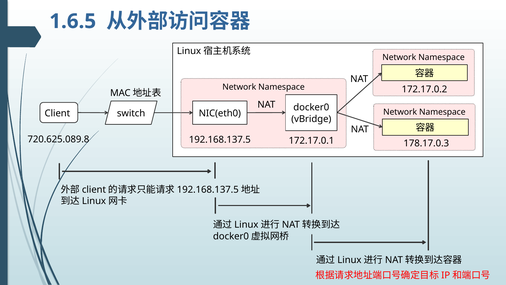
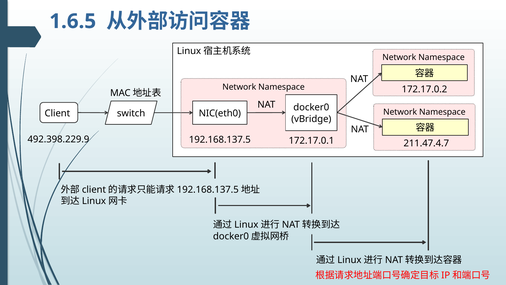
720.625.089.8: 720.625.089.8 -> 492.398.229.9 (58, 139)
178.17.0.3: 178.17.0.3 -> 211.47.4.7 (426, 143)
